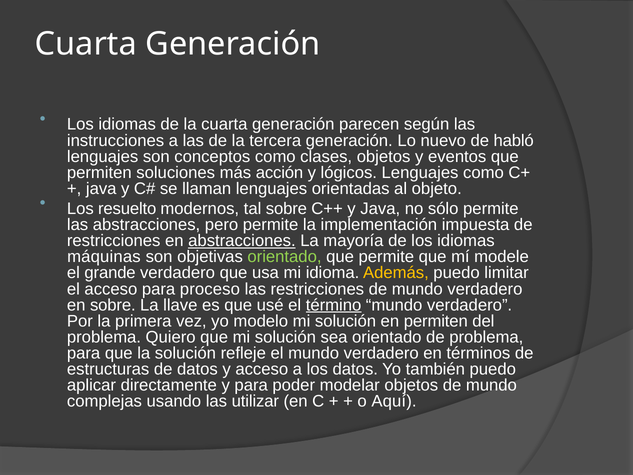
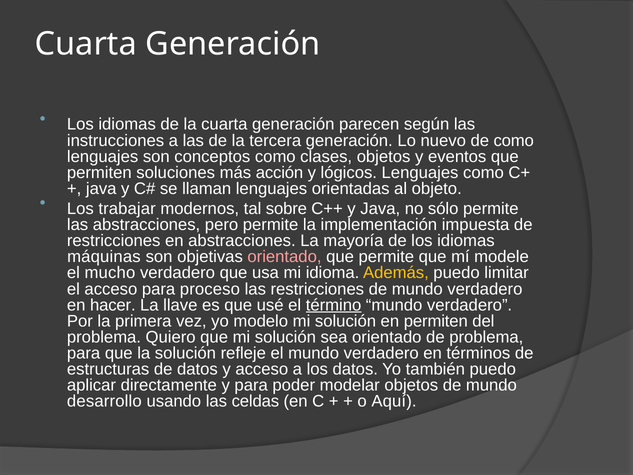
de habló: habló -> como (514, 140)
resuelto: resuelto -> trabajar (127, 209)
abstracciones underline: present -> none (242, 241)
orientado colour: light green -> pink (284, 257)
grande: grande -> mucho (110, 273)
en sobre: sobre -> hacer (113, 305)
complejas: complejas -> desarrollo (104, 401)
utilizar: utilizar -> celdas (255, 401)
